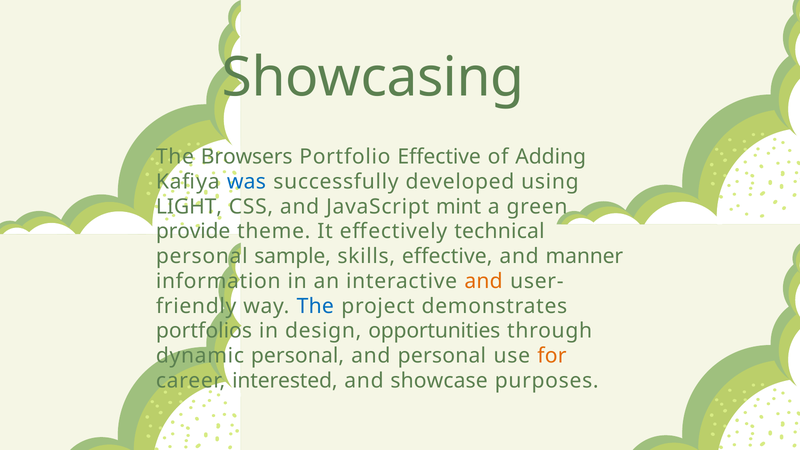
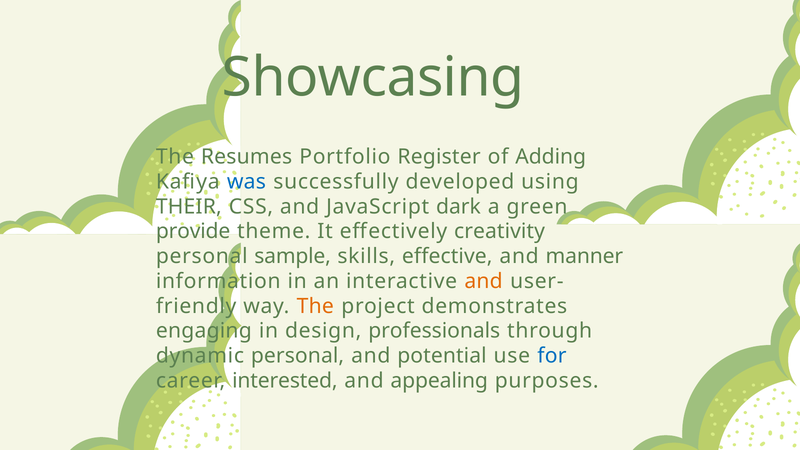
Browsers: Browsers -> Resumes (247, 157)
Portfolio Effective: Effective -> Register (439, 157)
LIGHT: LIGHT -> THEIR (189, 207)
mint: mint -> dark (458, 207)
technical: technical -> creativity (500, 232)
The colour: blue -> orange (315, 306)
portfolios: portfolios -> engaging (204, 331)
opportunities: opportunities -> professionals (434, 331)
and personal: personal -> potential (442, 356)
for colour: orange -> blue (552, 356)
showcase: showcase -> appealing (439, 381)
